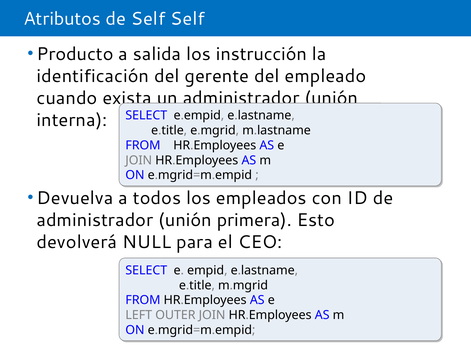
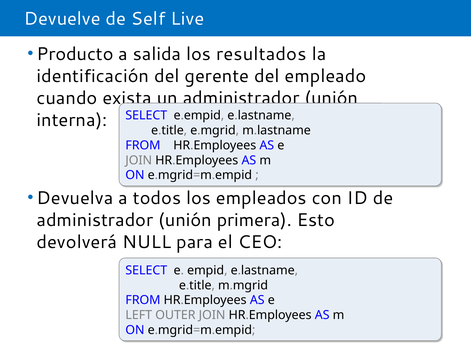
Atributos: Atributos -> Devuelve (62, 19)
Self Self: Self -> Live (187, 19)
instrucción: instrucción -> resultados (261, 54)
